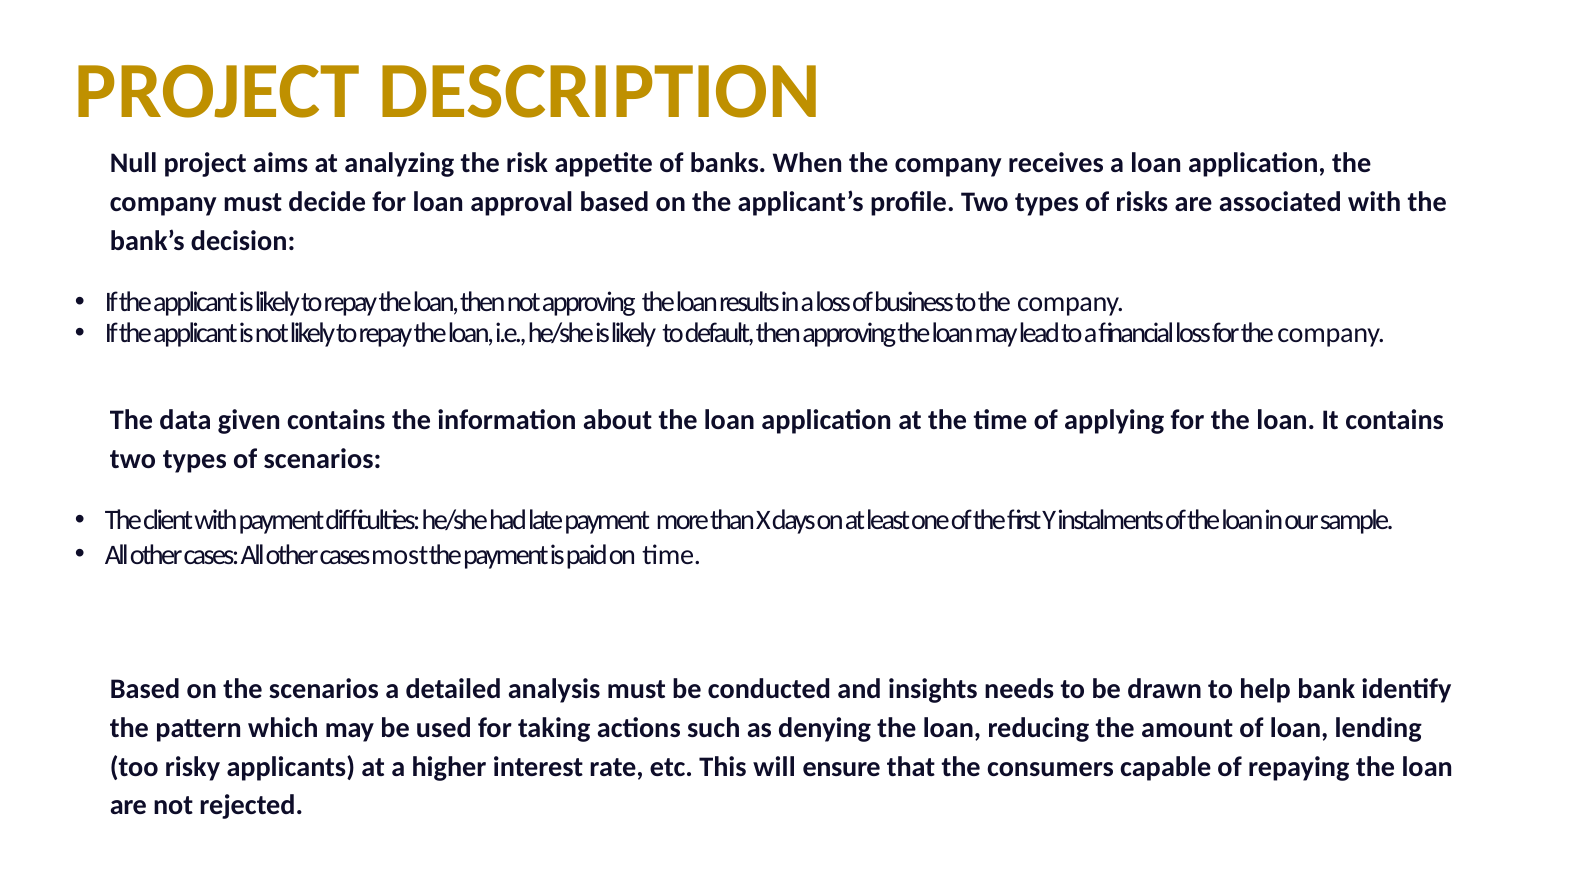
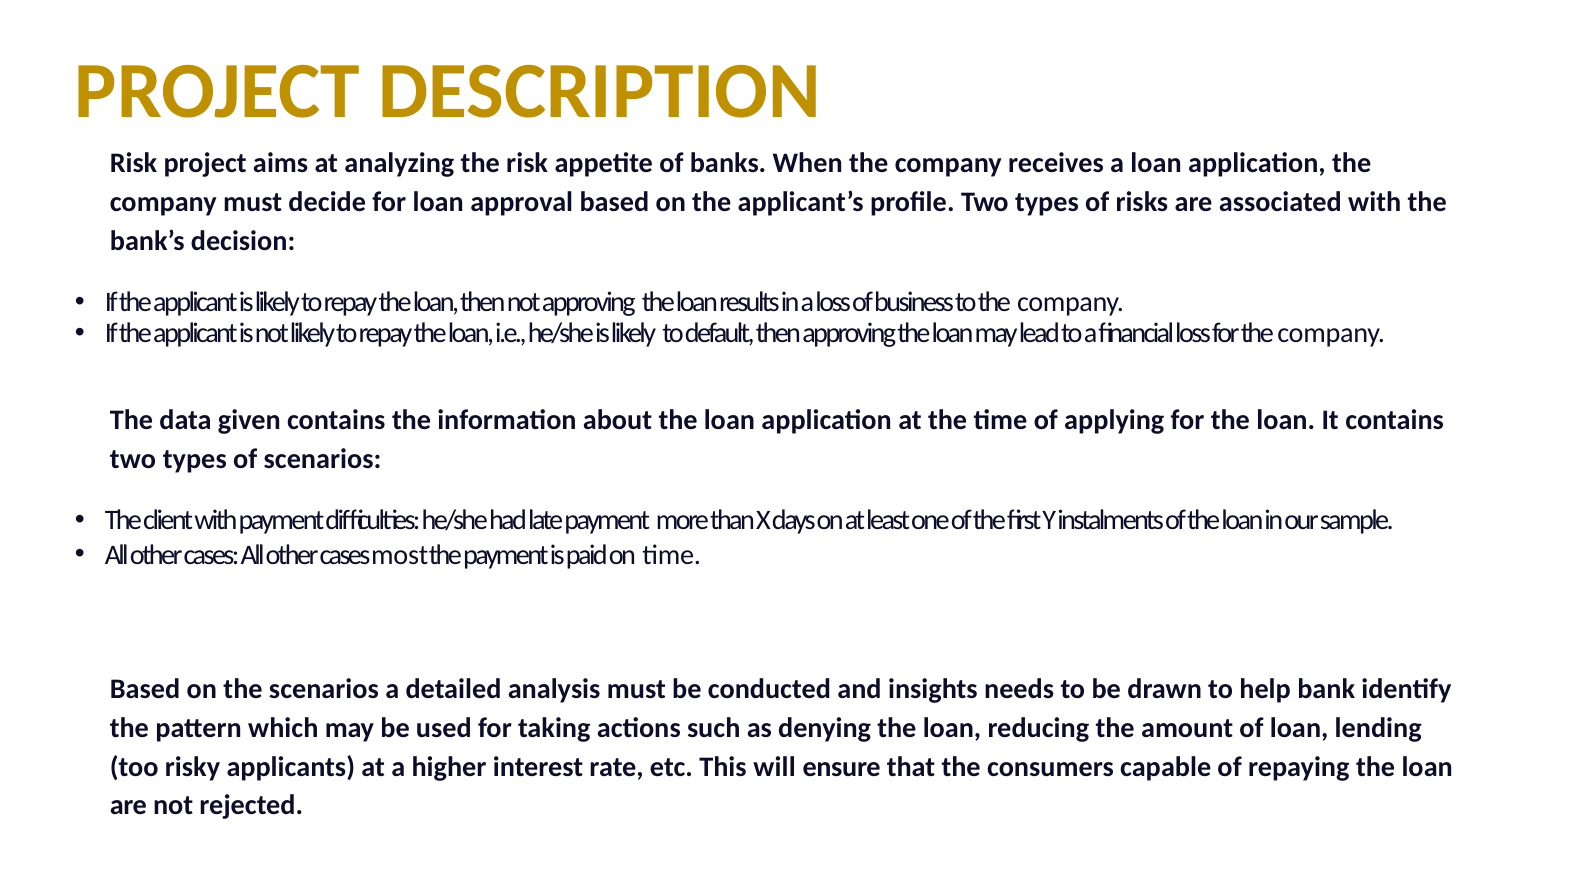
Null: Null -> Risk (134, 163)
